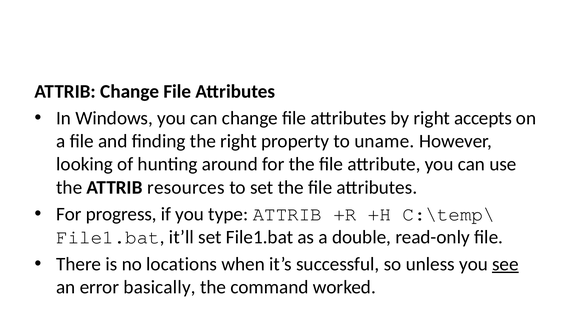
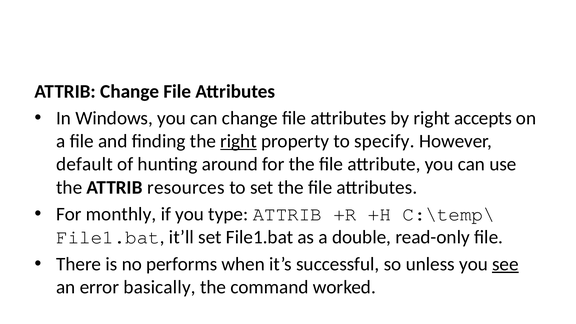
right underline: none -> present (239, 141)
uname: uname -> specify (384, 141)
looking: looking -> default (84, 164)
progress: progress -> monthly (121, 214)
locations: locations -> performs (182, 264)
